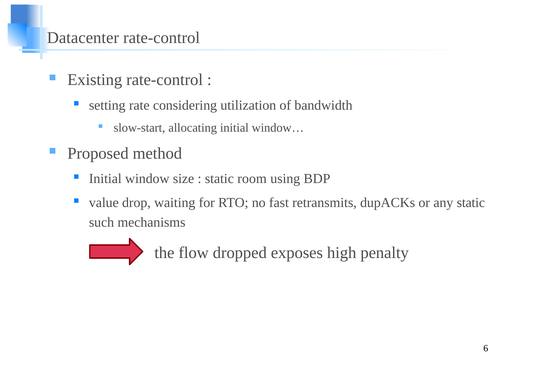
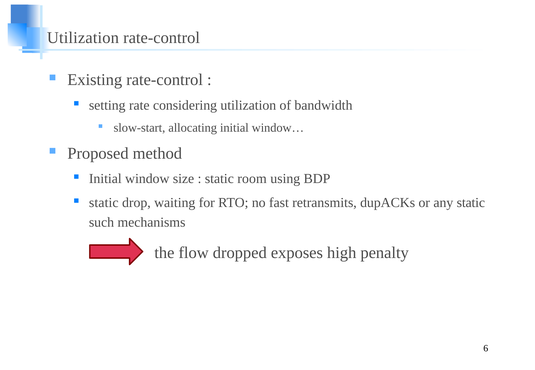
Datacenter: Datacenter -> Utilization (83, 38)
value: value -> static (104, 203)
